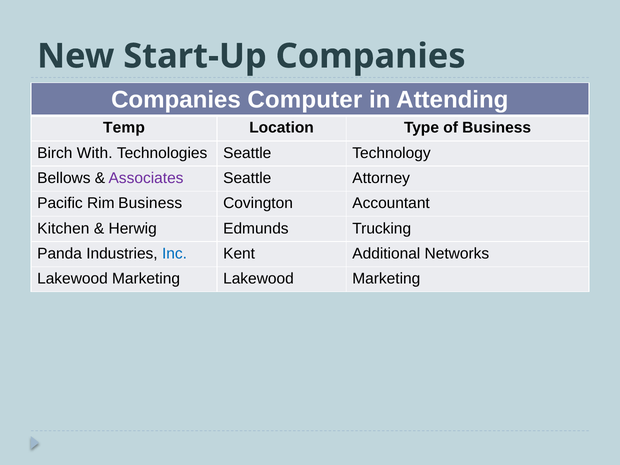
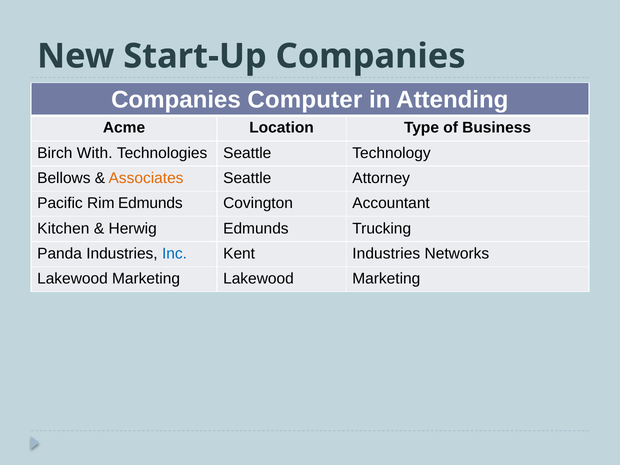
Temp: Temp -> Acme (124, 128)
Associates colour: purple -> orange (146, 178)
Rim Business: Business -> Edmunds (150, 203)
Kent Additional: Additional -> Industries (386, 254)
